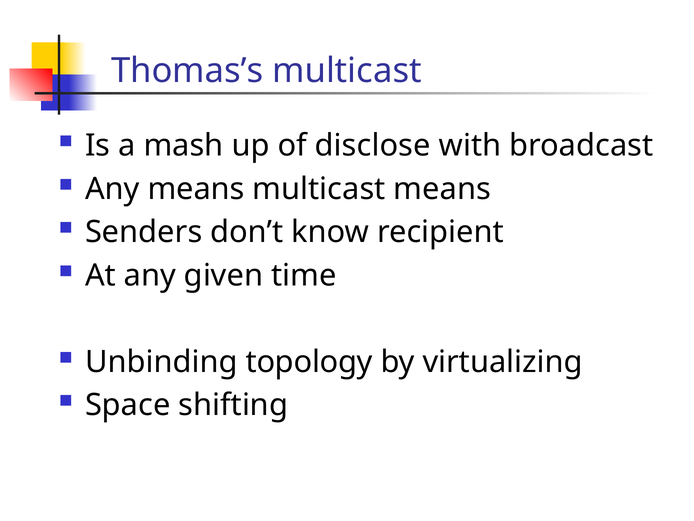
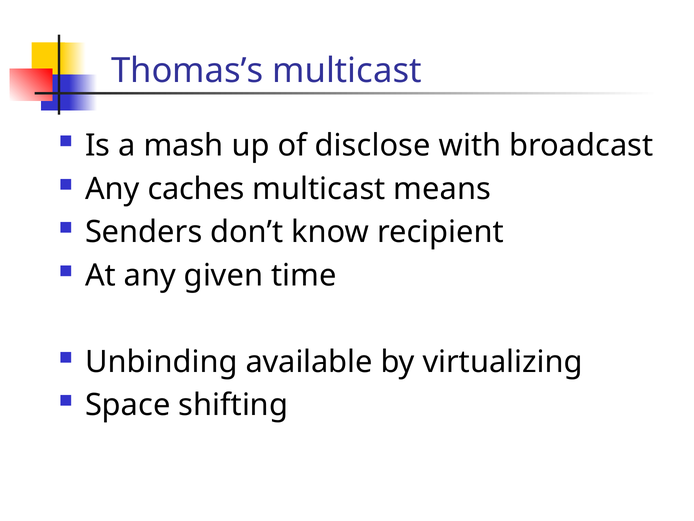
Any means: means -> caches (196, 189)
topology: topology -> available (309, 362)
